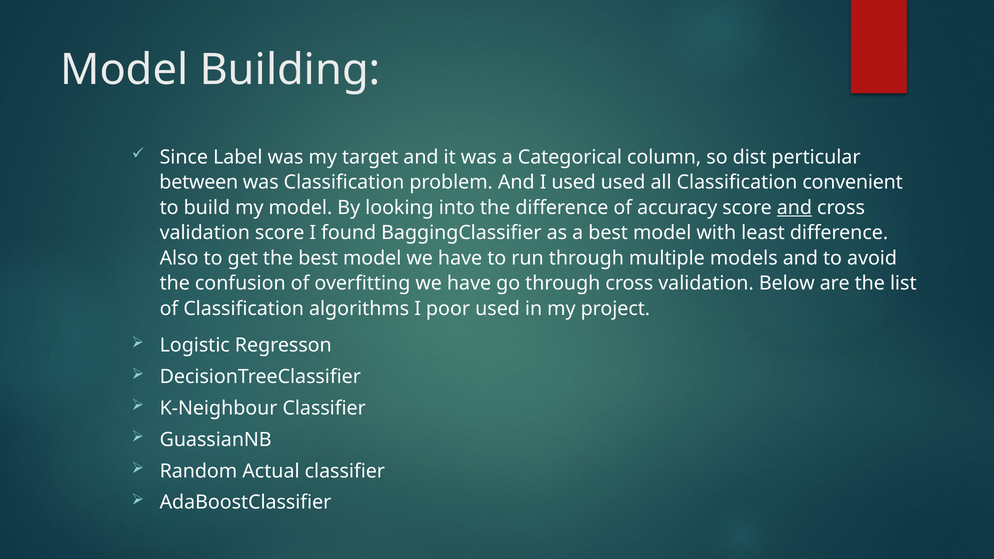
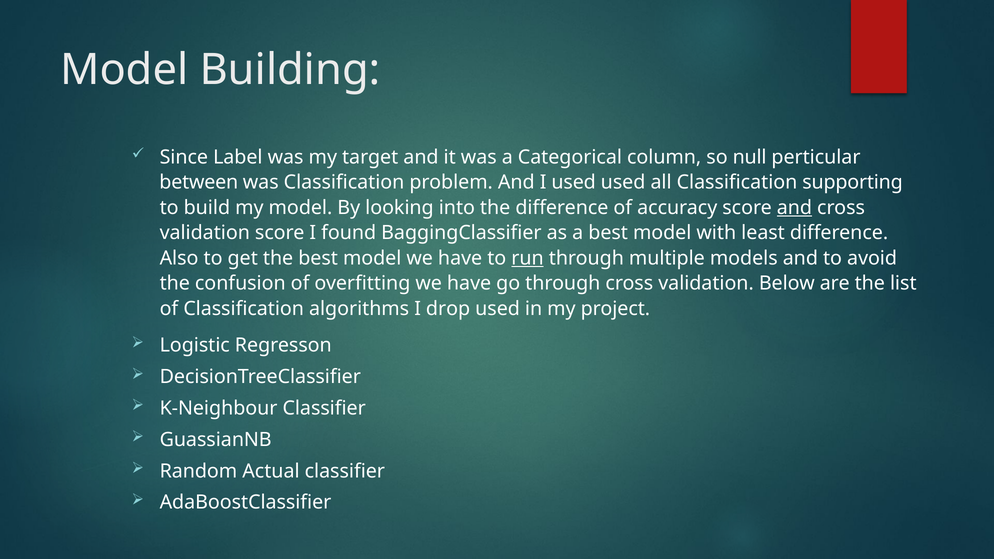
dist: dist -> null (750, 157)
convenient: convenient -> supporting (853, 182)
run underline: none -> present (528, 258)
poor: poor -> drop (448, 309)
